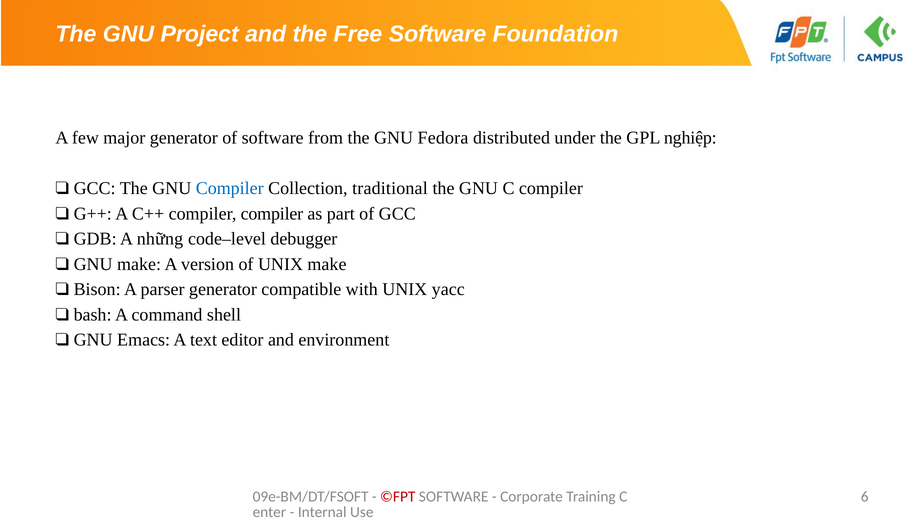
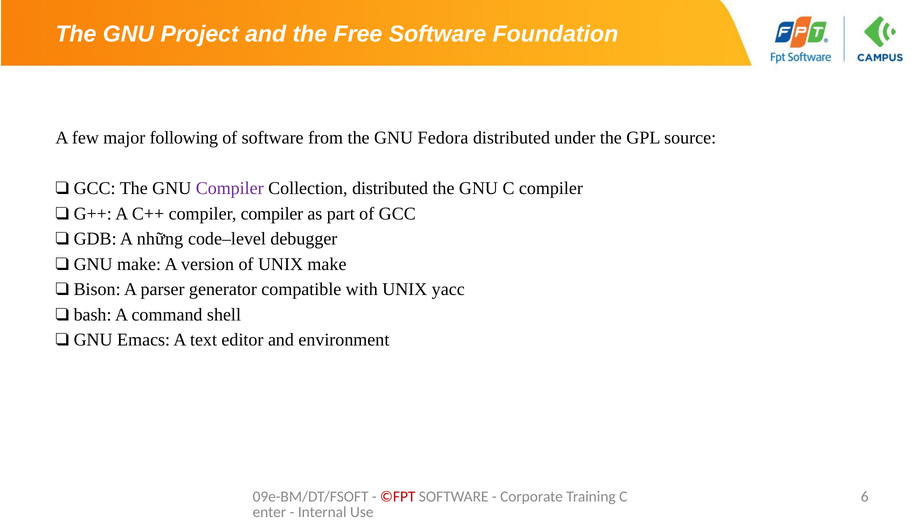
major generator: generator -> following (184, 138)
nghiệp: nghiệp -> source (690, 138)
Compiler colour: blue -> purple (230, 188)
Collection traditional: traditional -> distributed (390, 188)
